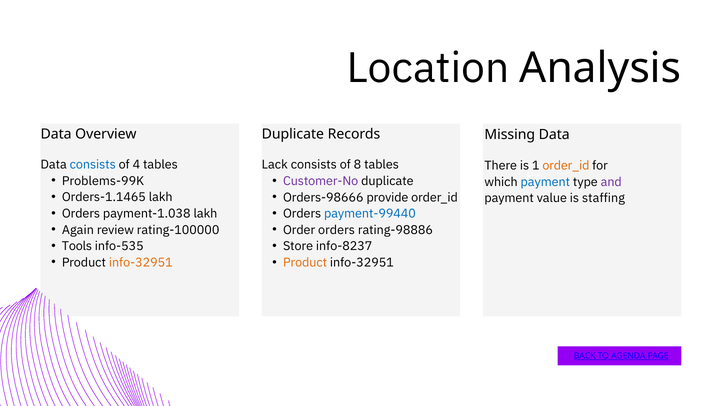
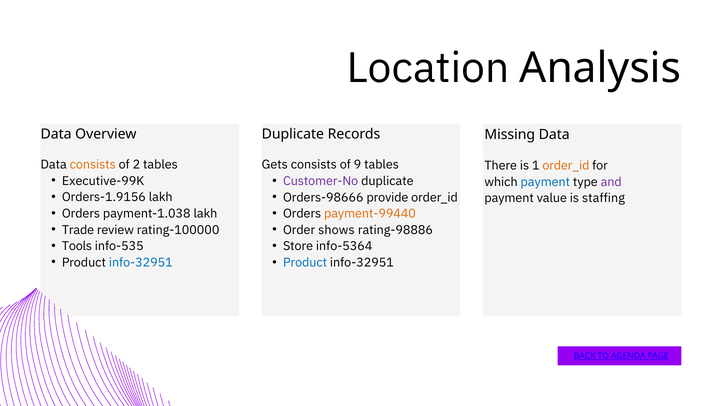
consists colour: blue -> orange (93, 165)
4: 4 -> 2 (136, 165)
Lack: Lack -> Gets (275, 165)
8: 8 -> 9 (357, 165)
Problems-99K: Problems-99K -> Executive-99K (103, 181)
Orders-1.1465: Orders-1.1465 -> Orders-1.9156 (104, 197)
payment-99440 colour: blue -> orange (370, 214)
Again: Again -> Trade (78, 230)
Order orders: orders -> shows (336, 230)
info-8237: info-8237 -> info-5364 (344, 246)
info-32951 colour: orange -> blue (141, 262)
Product colour: orange -> blue (305, 263)
